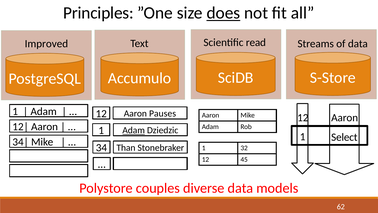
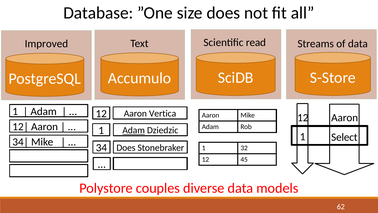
Principles: Principles -> Database (98, 13)
does underline: present -> none (223, 13)
Pauses: Pauses -> Vertica (163, 113)
Than: Than -> Does (126, 147)
